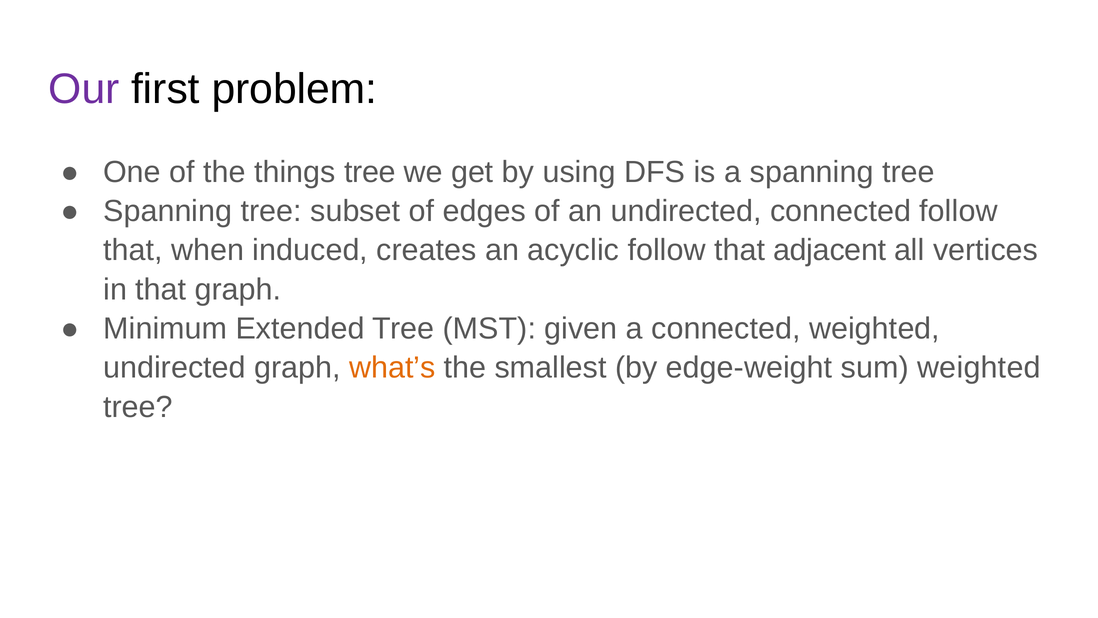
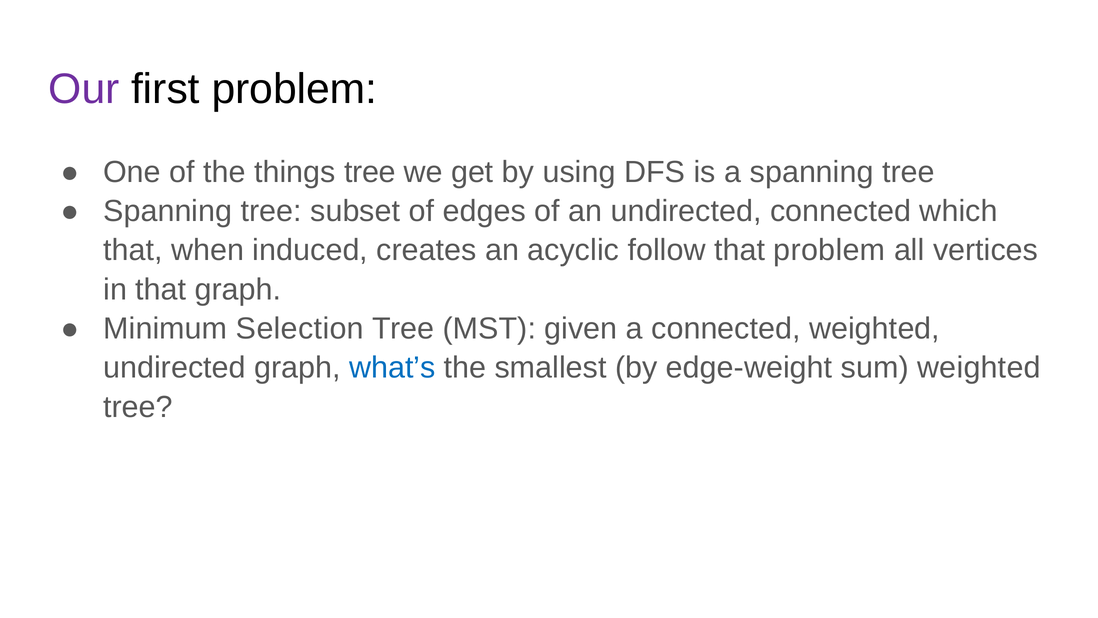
connected follow: follow -> which (959, 211)
that adjacent: adjacent -> problem (829, 250)
Extended: Extended -> Selection (300, 328)
what’s colour: orange -> blue (392, 368)
